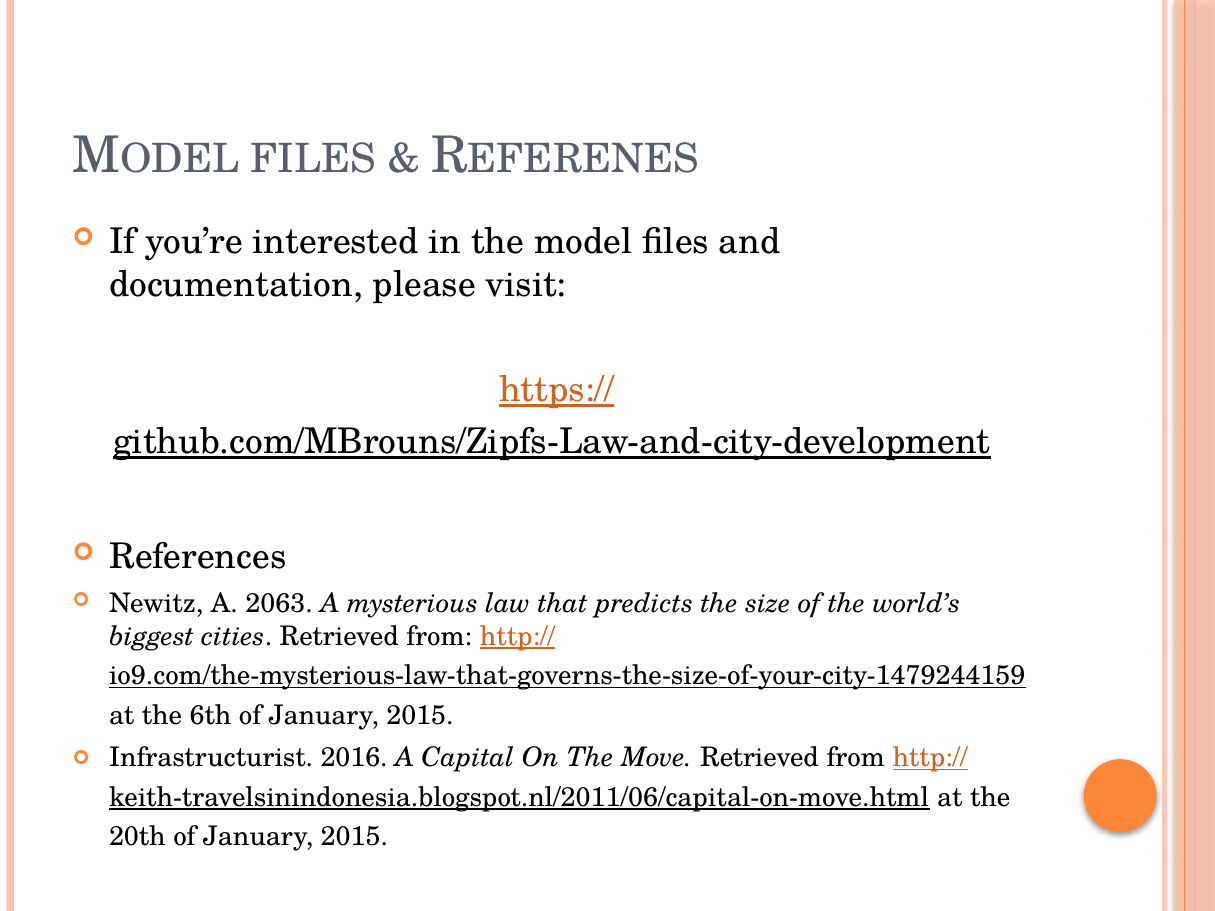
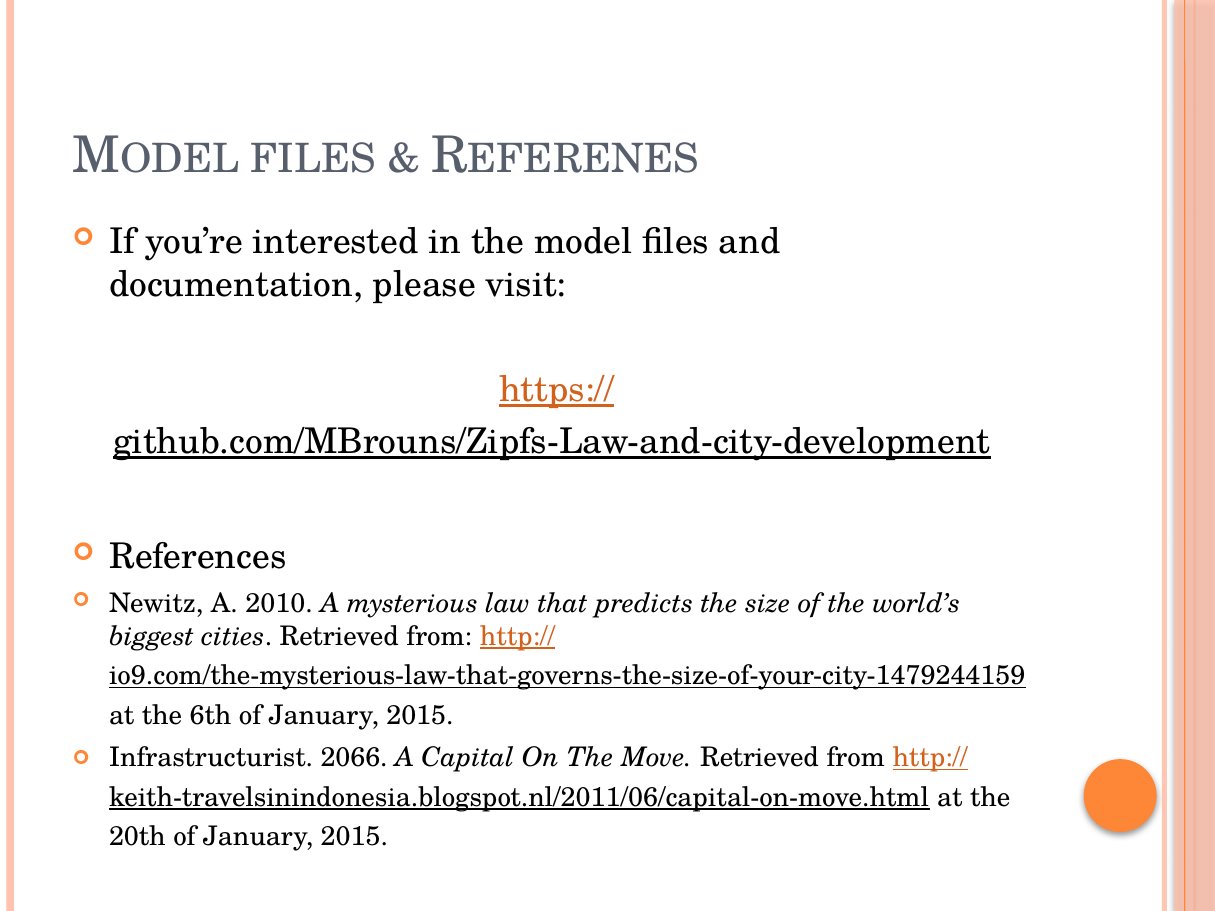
2063: 2063 -> 2010 (279, 604)
2016: 2016 -> 2066 (354, 758)
